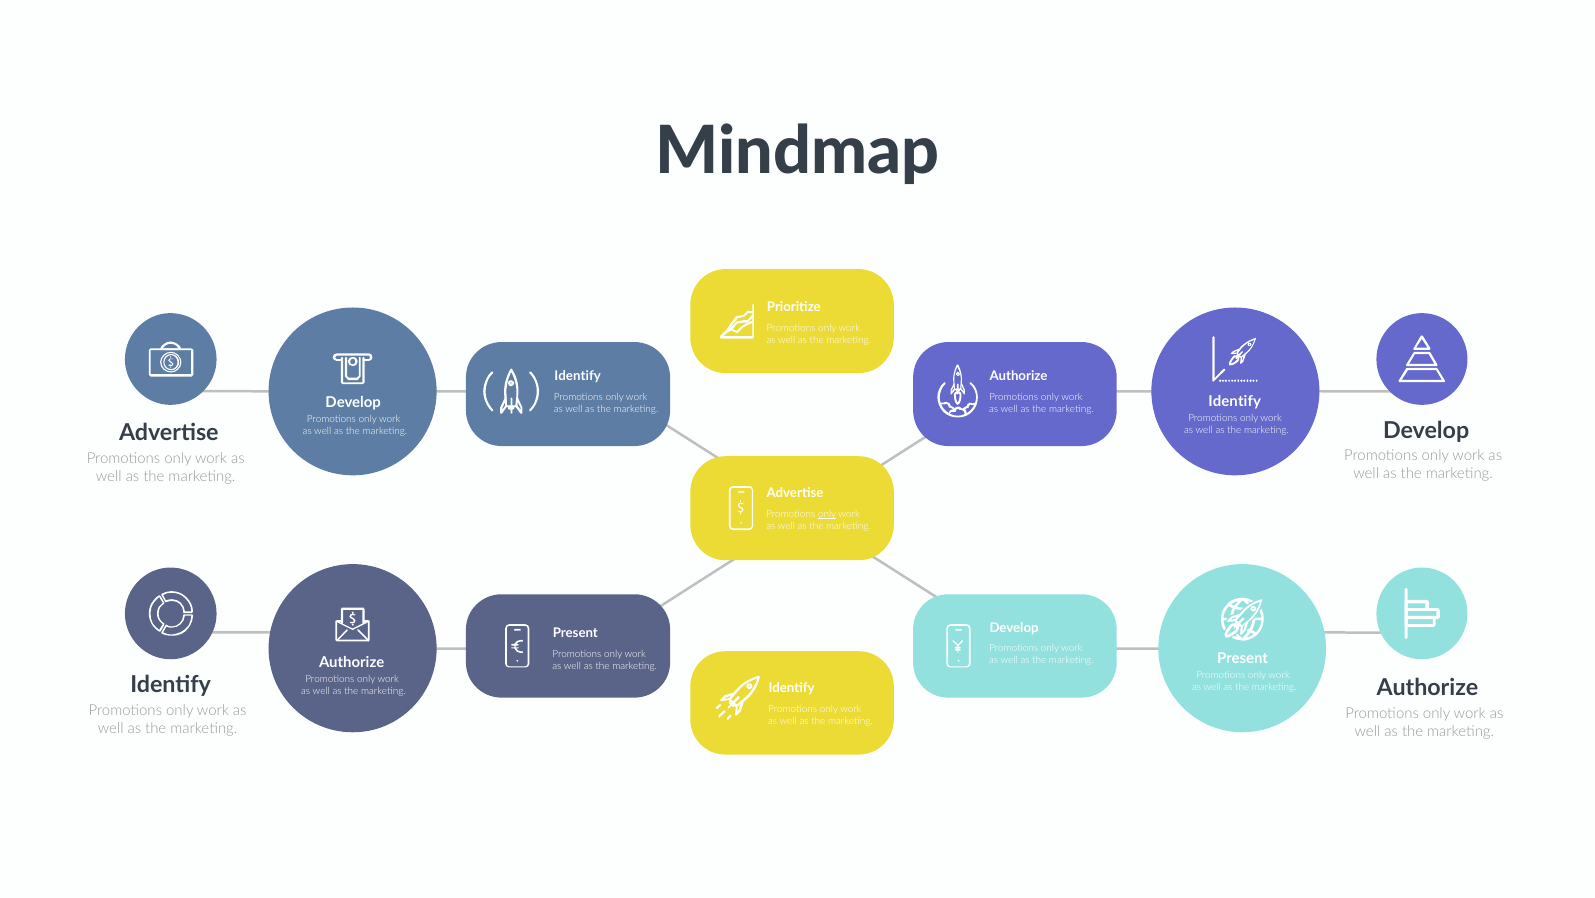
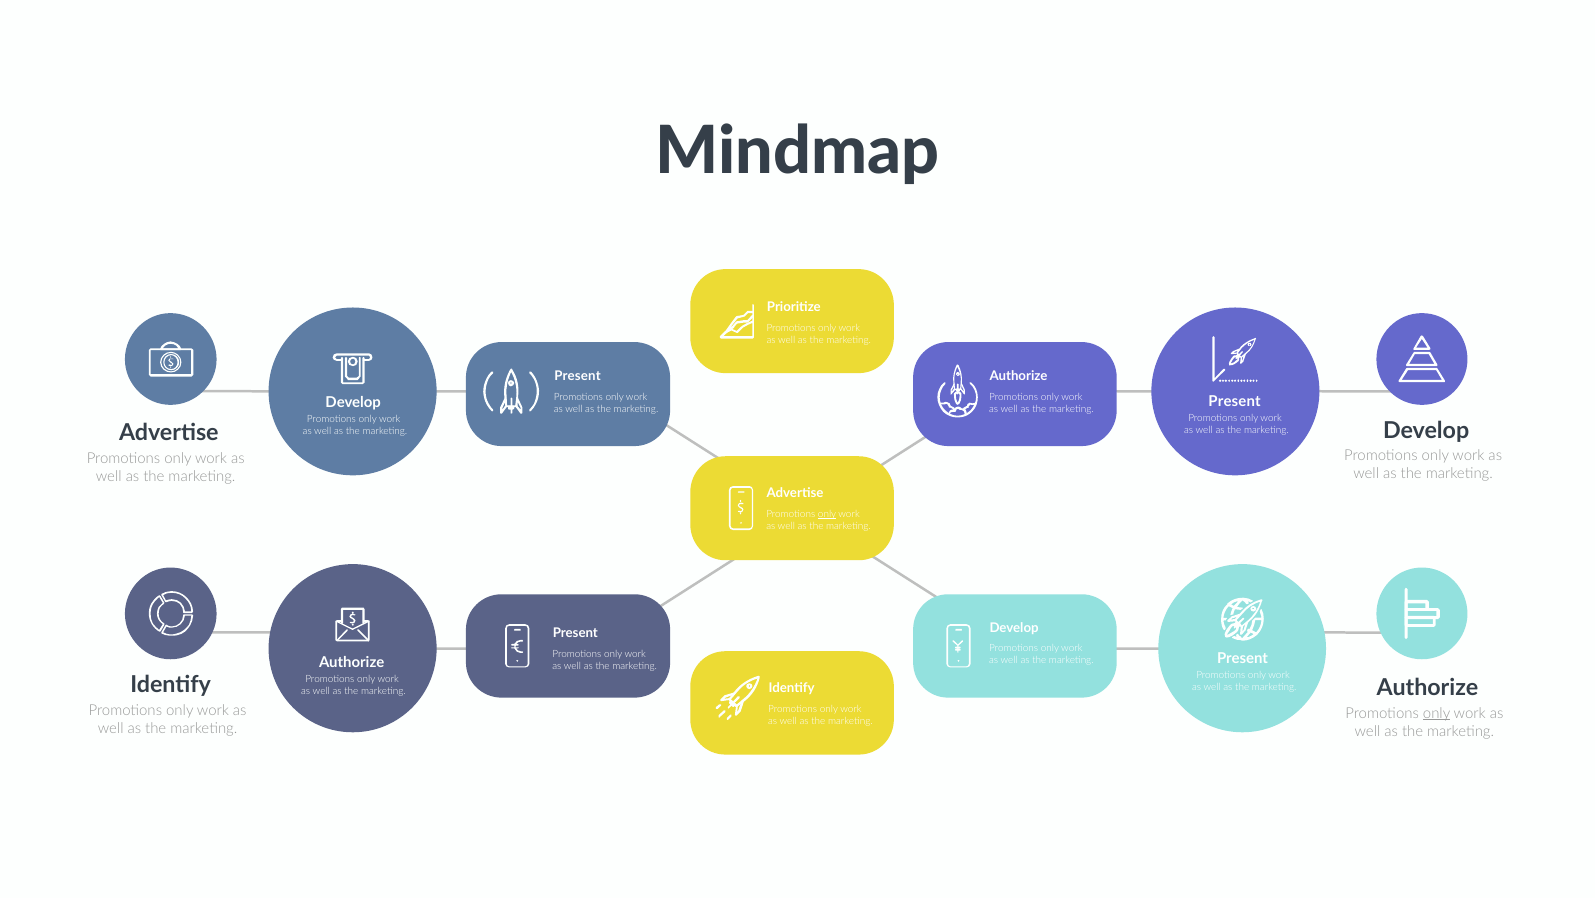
Identify: Identify -> Present (578, 376)
Identify: Identify -> Present (1235, 402)
only underline: none -> present (1437, 713)
